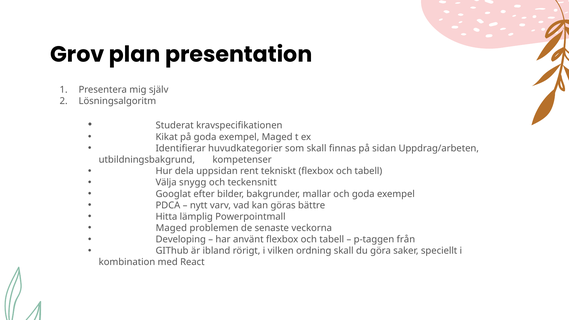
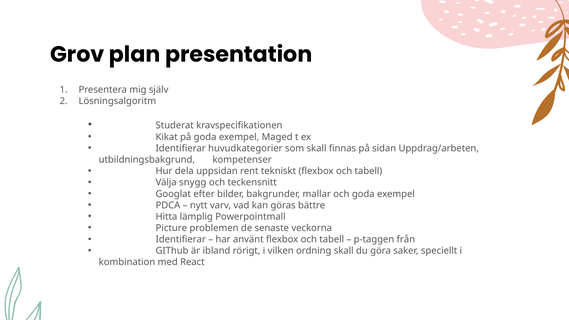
Maged: Maged -> Picture (171, 228)
Developing: Developing -> Identifierar (181, 239)
